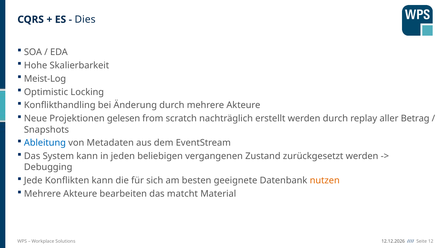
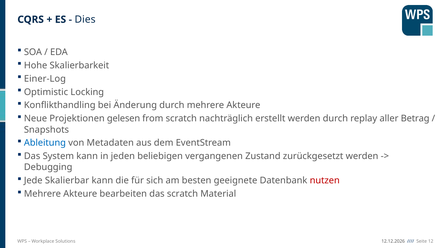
Meist-Log: Meist-Log -> Einer-Log (45, 79)
Konflikten: Konflikten -> Skalierbar (67, 181)
nutzen colour: orange -> red (325, 181)
das matcht: matcht -> scratch (182, 194)
